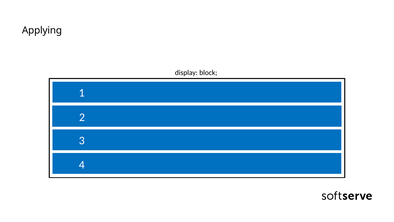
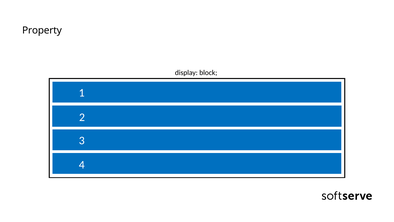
Applying: Applying -> Property (42, 30)
